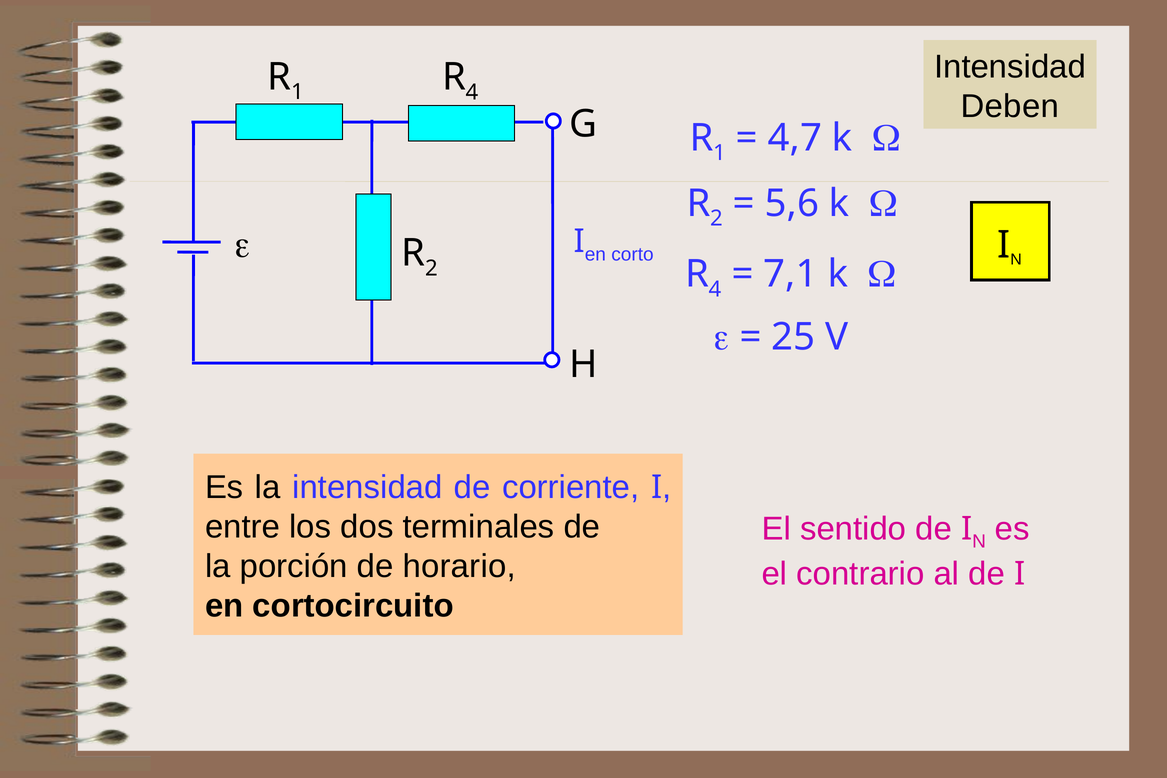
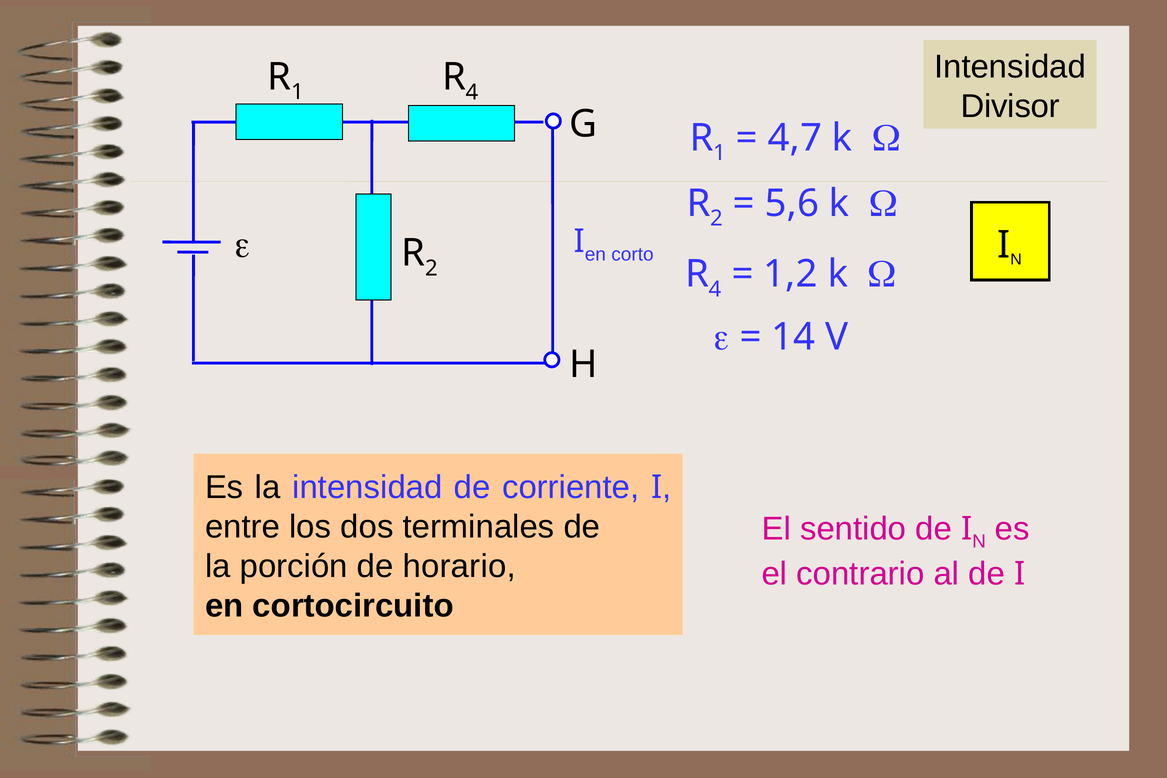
Deben: Deben -> Divisor (1010, 106)
7,1: 7,1 -> 1,2 (791, 274)
25: 25 -> 14 (793, 337)
